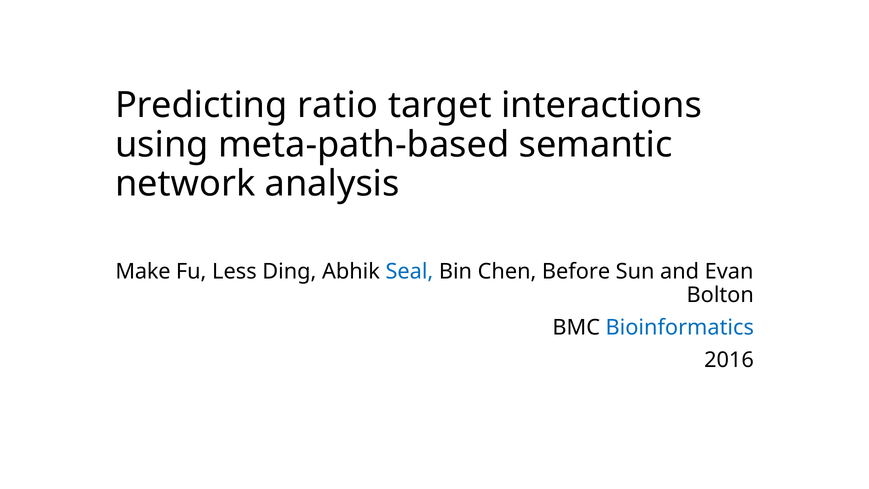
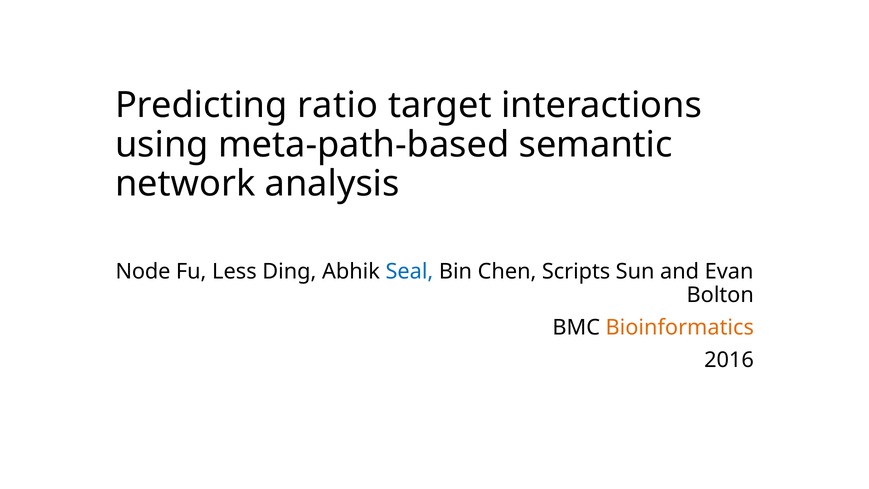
Make: Make -> Node (143, 272)
Before: Before -> Scripts (576, 272)
Bioinformatics colour: blue -> orange (680, 328)
